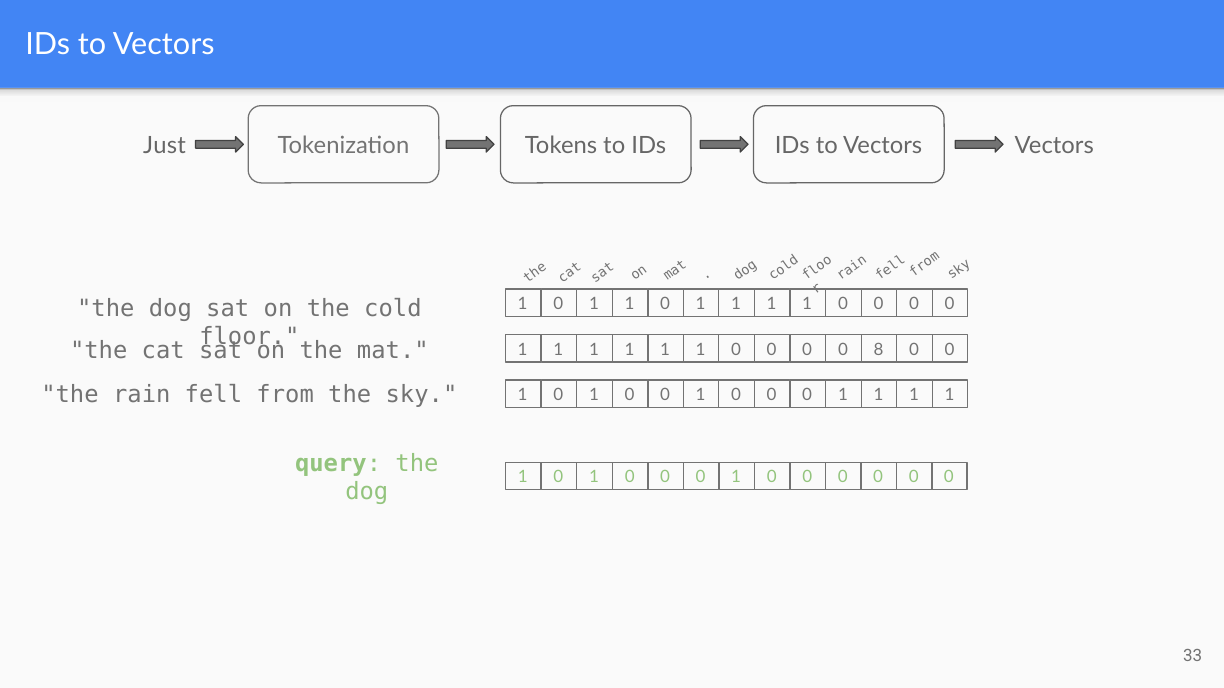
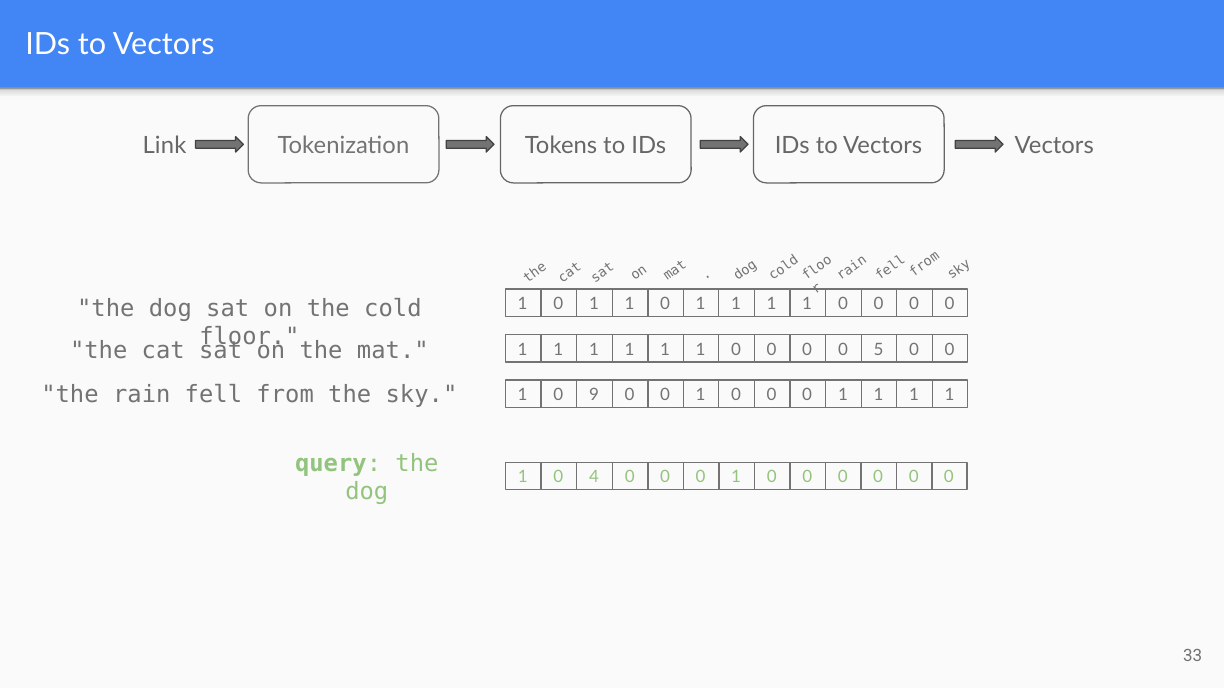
Just: Just -> Link (164, 146)
8: 8 -> 5 (879, 350)
sky 1 0 1: 1 -> 9 (594, 395)
1: 1 -> 4 (594, 478)
